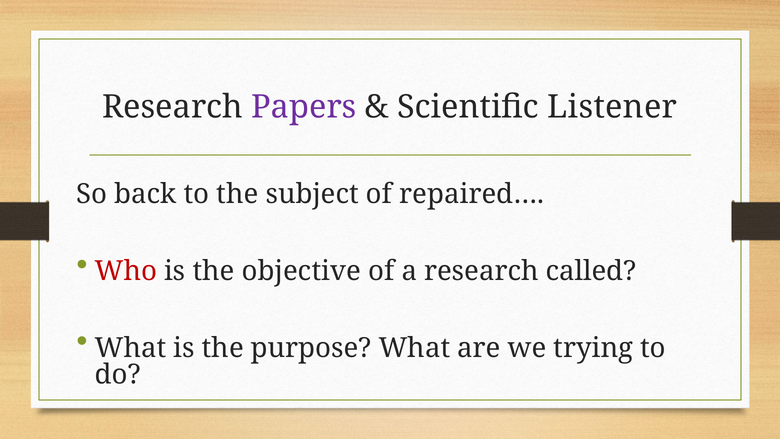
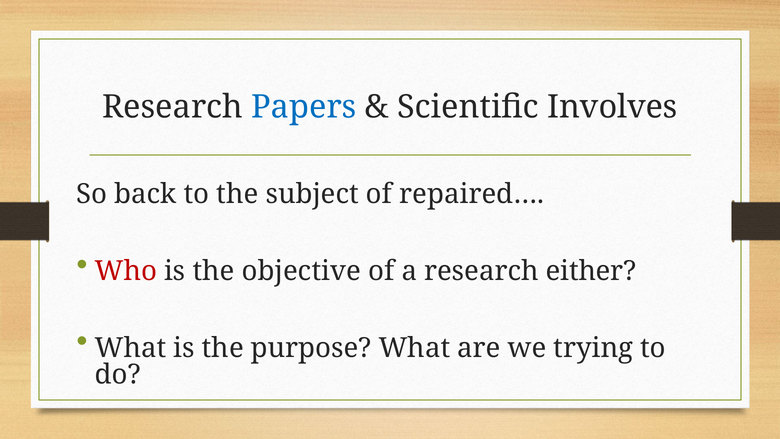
Papers colour: purple -> blue (304, 107)
Listener: Listener -> Involves (612, 107)
called: called -> either (591, 271)
